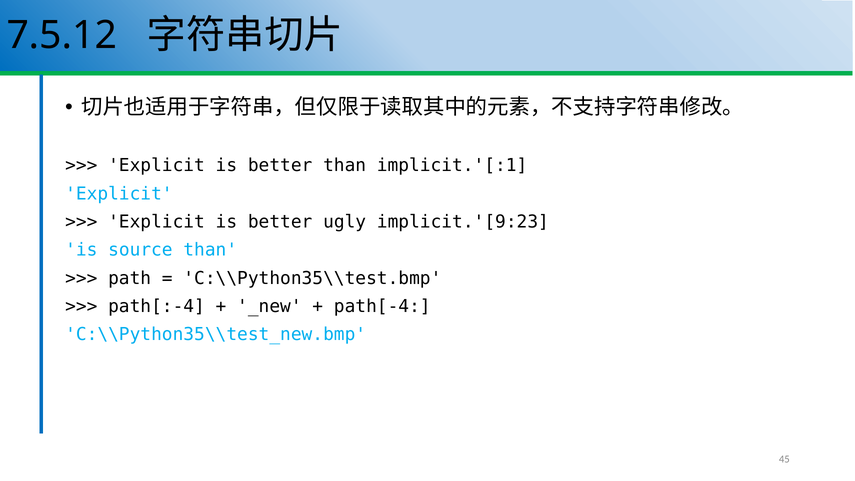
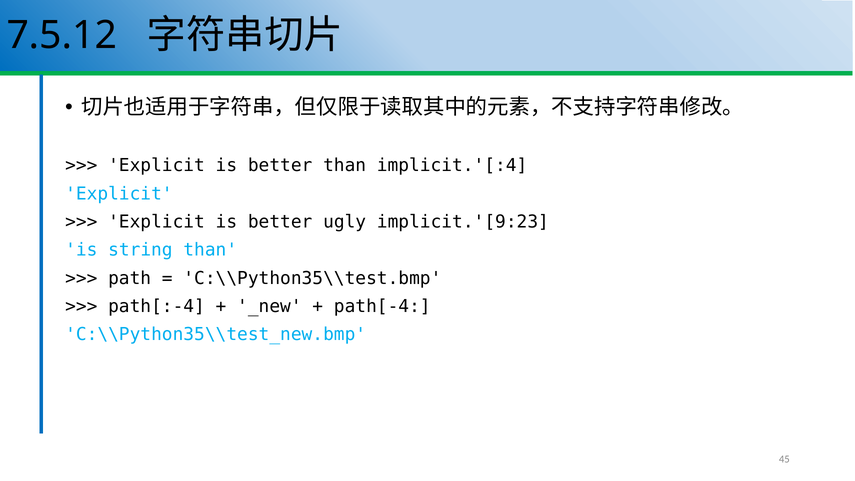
implicit.'[:1: implicit.'[:1 -> implicit.'[:4 (452, 166)
source: source -> string (140, 250)
